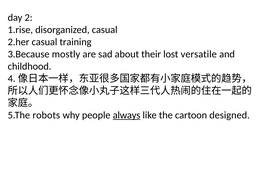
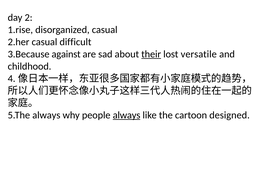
training: training -> difficult (75, 42)
mostly: mostly -> against (66, 54)
their underline: none -> present (151, 54)
5.The robots: robots -> always (46, 116)
